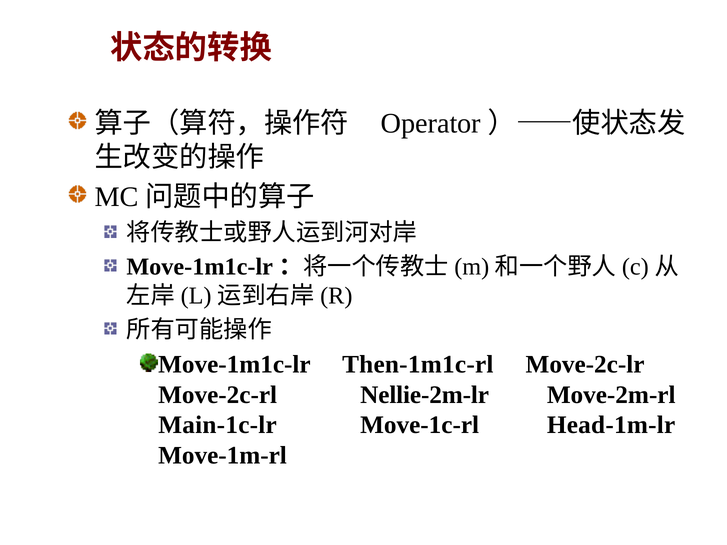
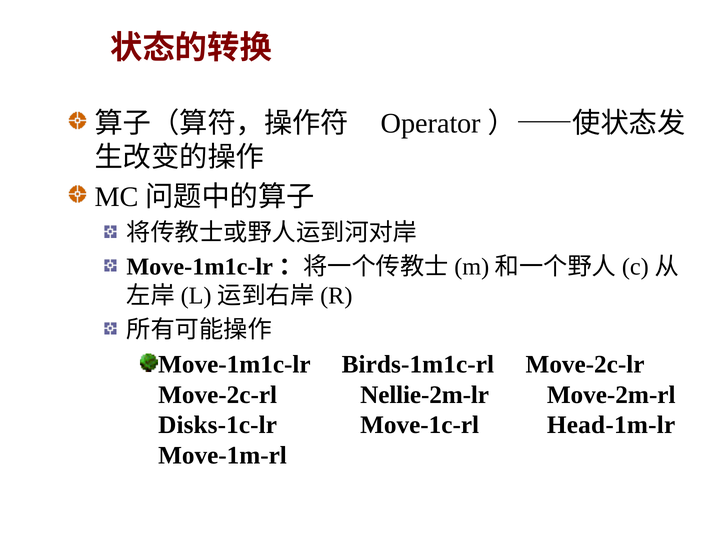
Then-1m1c-rl: Then-1m1c-rl -> Birds-1m1c-rl (418, 365)
Main-1c-lr: Main-1c-lr -> Disks-1c-lr (218, 425)
